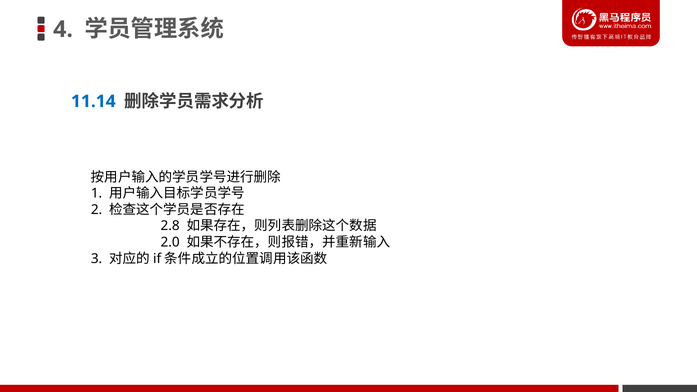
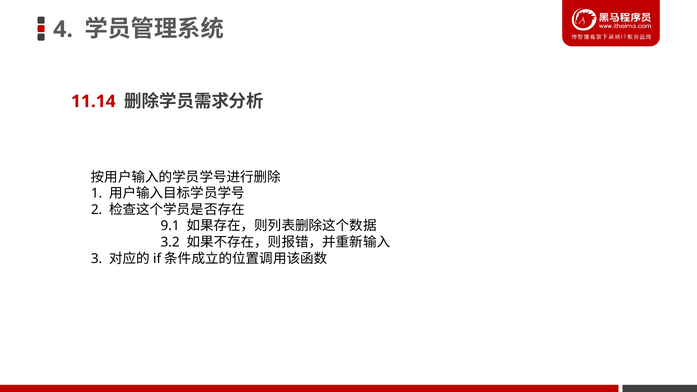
11.14 colour: blue -> red (93, 101)
2.8: 2.8 -> 9.1 (170, 226)
2.0: 2.0 -> 3.2 (170, 242)
